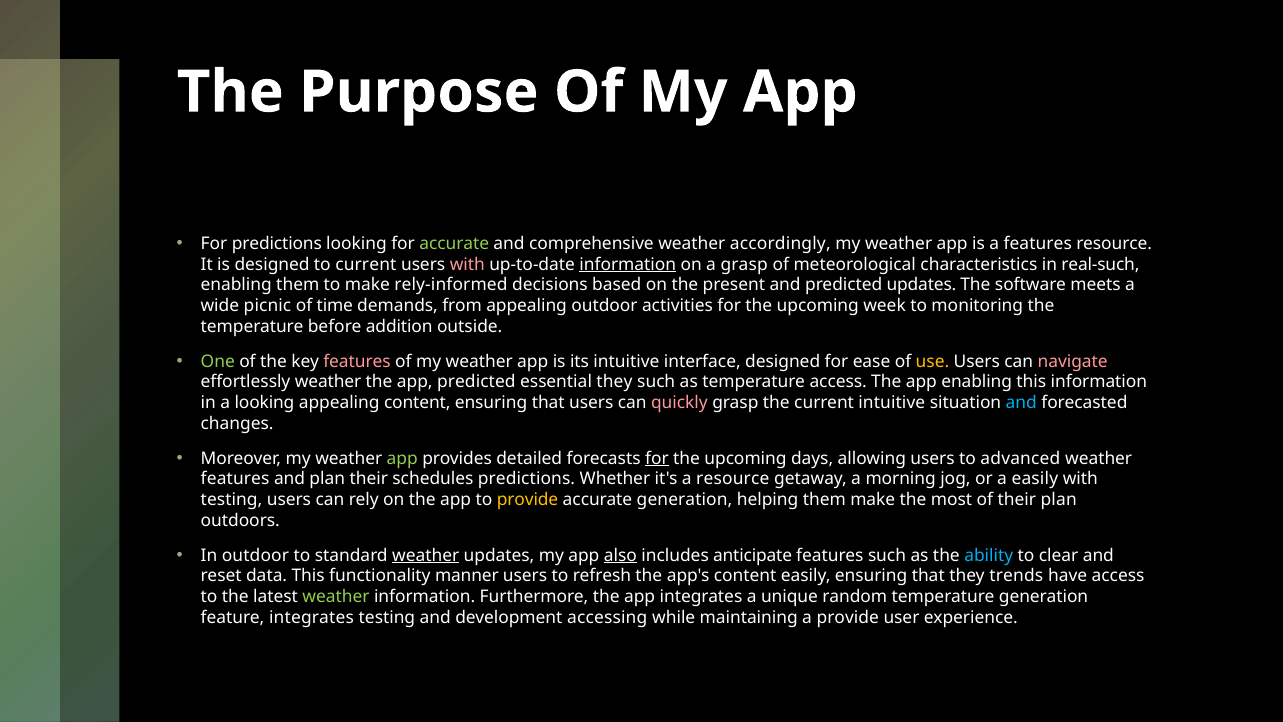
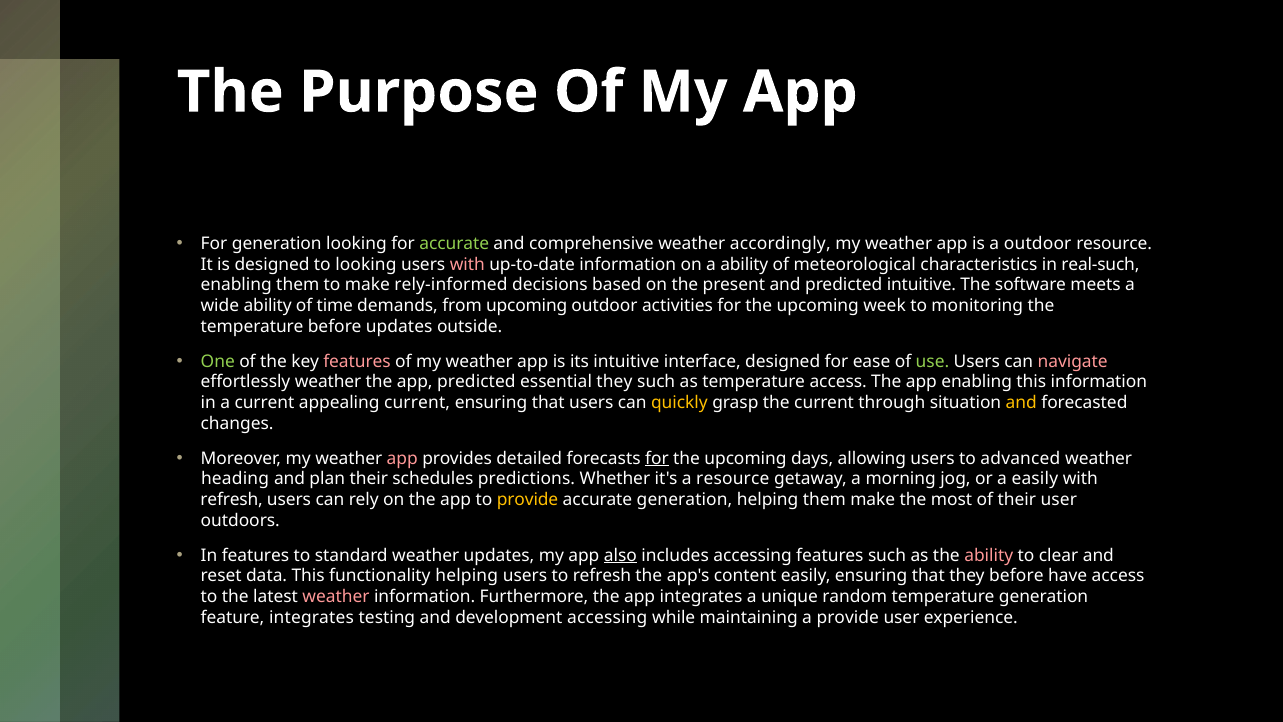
For predictions: predictions -> generation (277, 244)
a features: features -> outdoor (1038, 244)
to current: current -> looking (366, 264)
information underline: present -> none (628, 264)
a grasp: grasp -> ability (744, 264)
predicted updates: updates -> intuitive (921, 285)
wide picnic: picnic -> ability (268, 305)
from appealing: appealing -> upcoming (527, 305)
before addition: addition -> updates (399, 326)
use colour: yellow -> light green (932, 361)
a looking: looking -> current (264, 402)
appealing content: content -> current (417, 402)
quickly colour: pink -> yellow (679, 402)
current intuitive: intuitive -> through (892, 402)
and colour: light blue -> yellow (1021, 402)
app colour: light green -> pink (402, 458)
features: features -> heading (235, 479)
testing: testing -> refresh (232, 499)
their plan: plan -> user (1059, 499)
In outdoor: outdoor -> features (255, 555)
weather underline: present -> none (426, 555)
includes anticipate: anticipate -> accessing (753, 555)
ability colour: light blue -> pink (989, 555)
functionality manner: manner -> helping (467, 576)
they trends: trends -> before (1016, 576)
weather colour: light green -> pink (336, 596)
